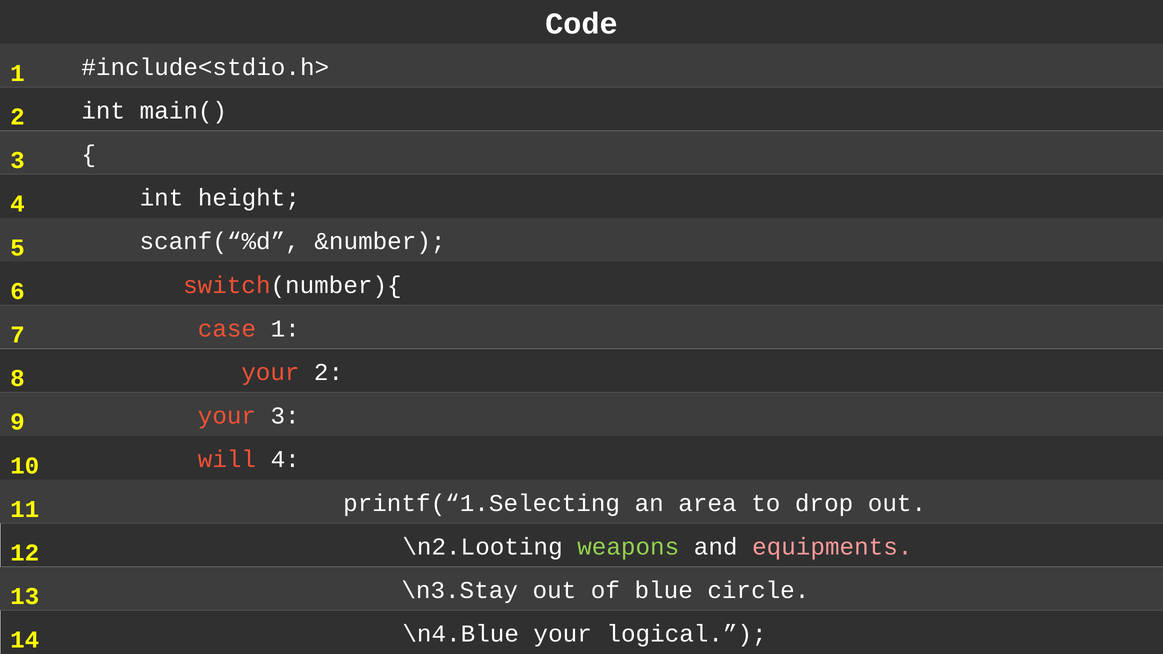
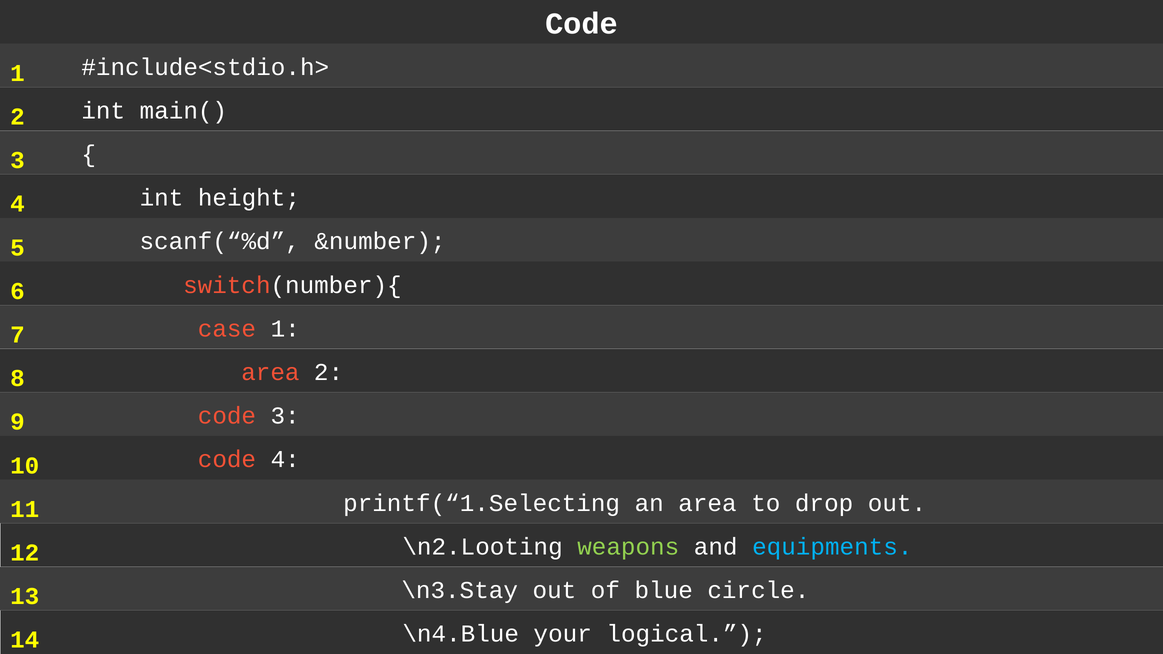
your: your -> area (270, 372)
your: your -> code (227, 416)
will: will -> code (227, 460)
equipments colour: pink -> light blue (832, 547)
